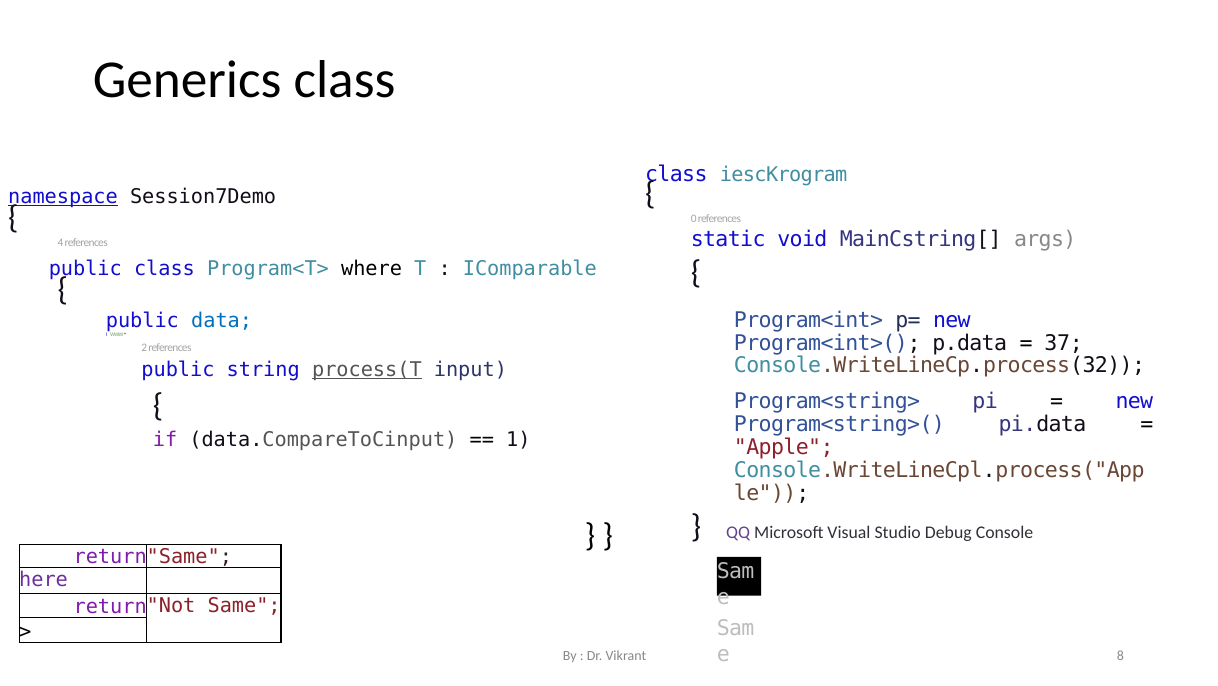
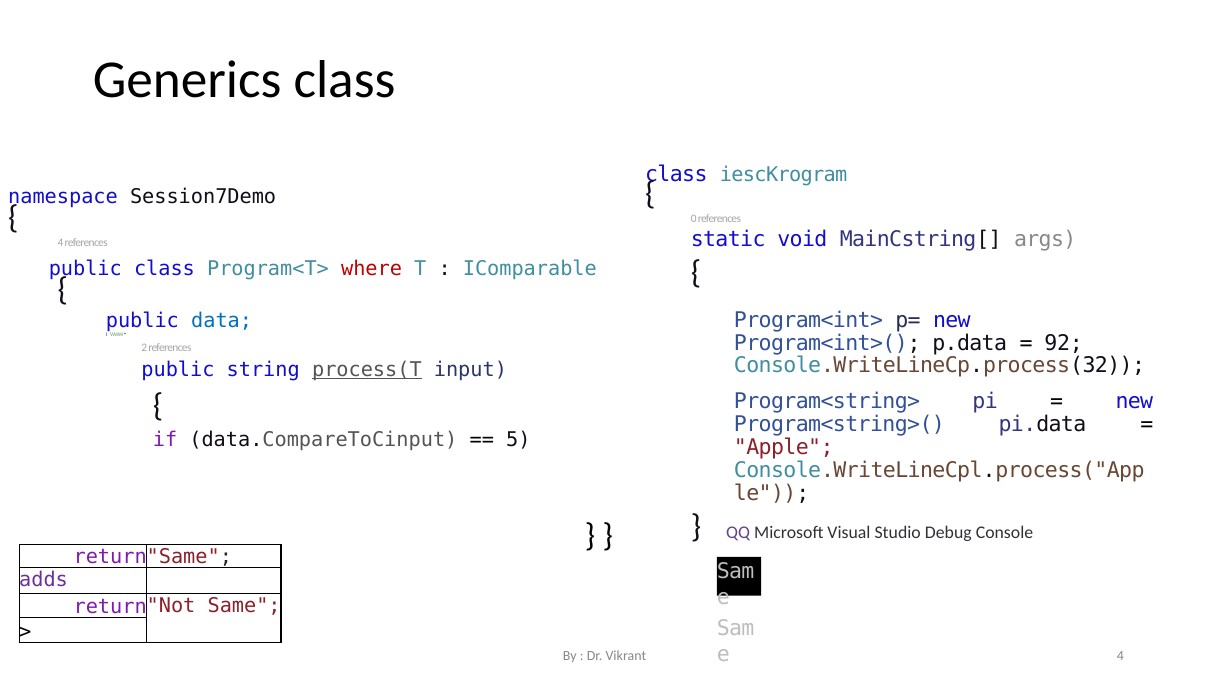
namespace underline: present -> none (63, 197)
where colour: black -> red (372, 268)
37: 37 -> 92 (1064, 343)
1: 1 -> 5 (518, 440)
here: here -> adds (44, 580)
Vikrant 8: 8 -> 4 (1120, 656)
